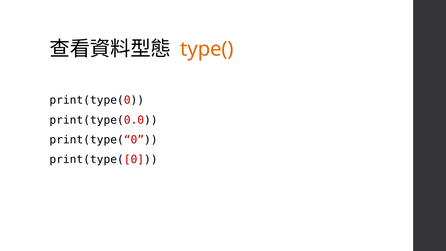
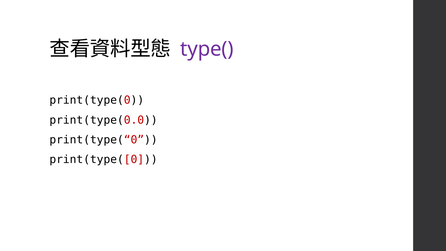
type( colour: orange -> purple (207, 49)
